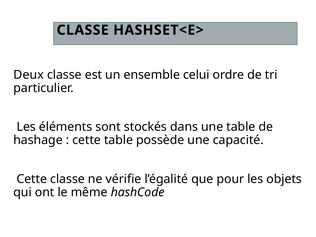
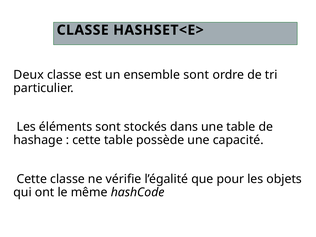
ensemble celui: celui -> sont (196, 75)
